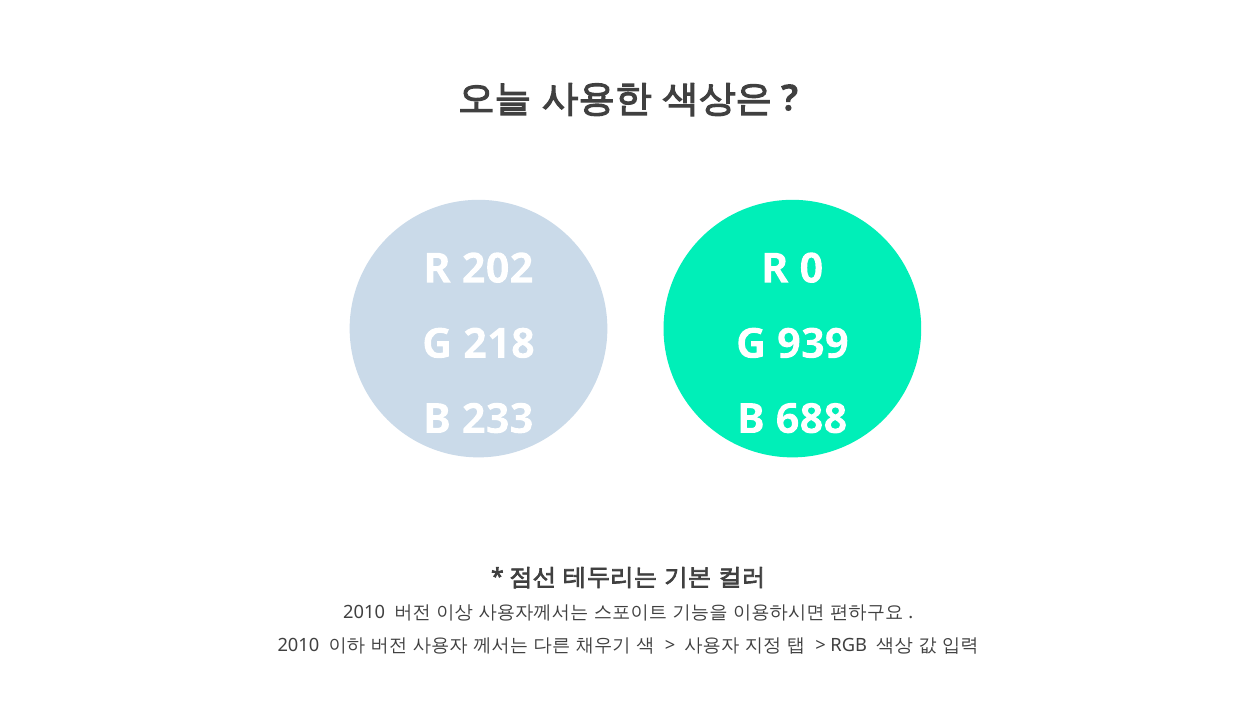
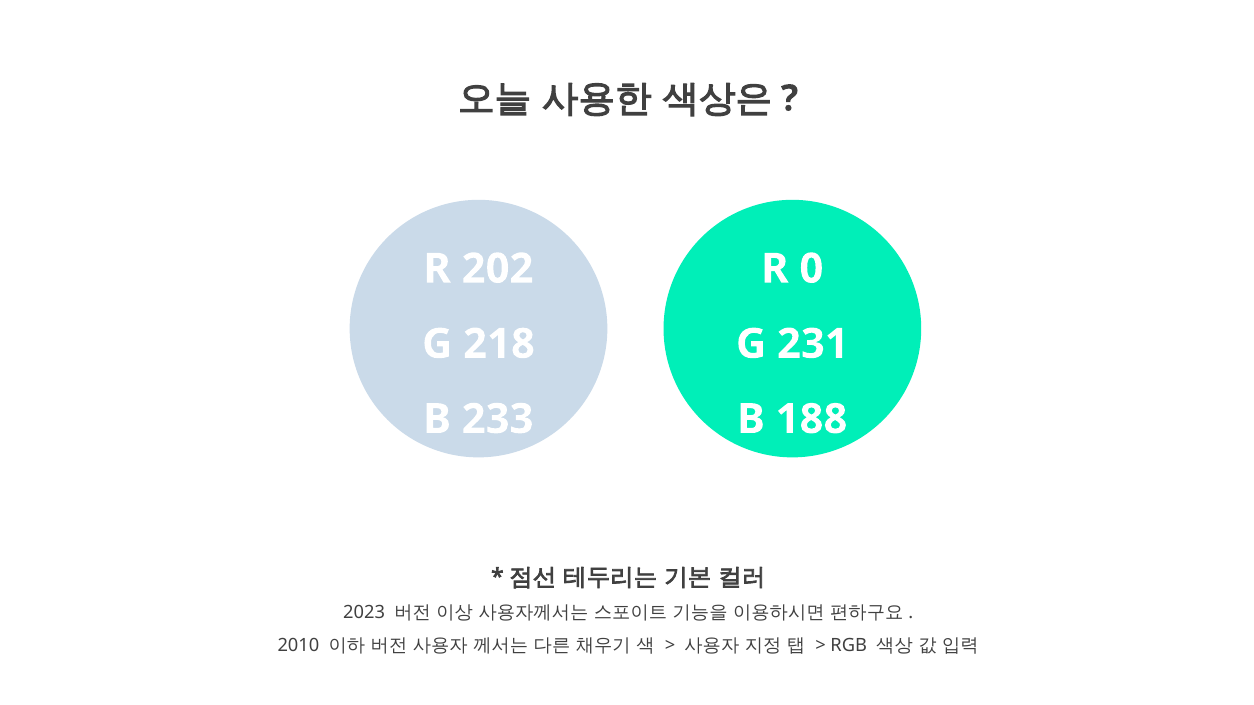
939: 939 -> 231 (813, 344)
688: 688 -> 188 (812, 419)
2010: 2010 -> 2023 (364, 613)
